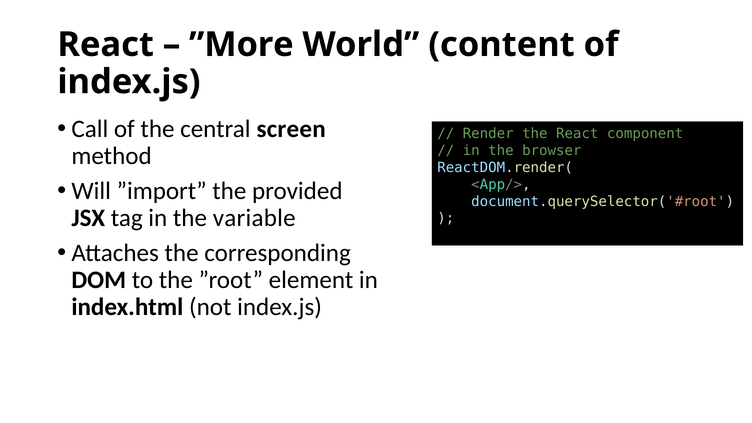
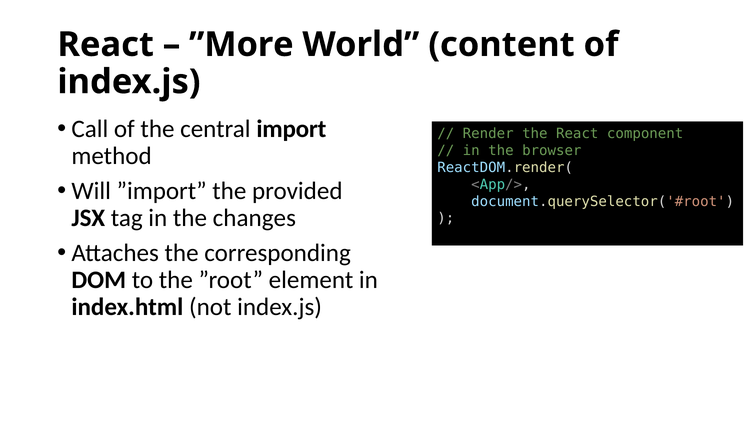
screen: screen -> import (291, 129)
variable: variable -> changes (254, 218)
